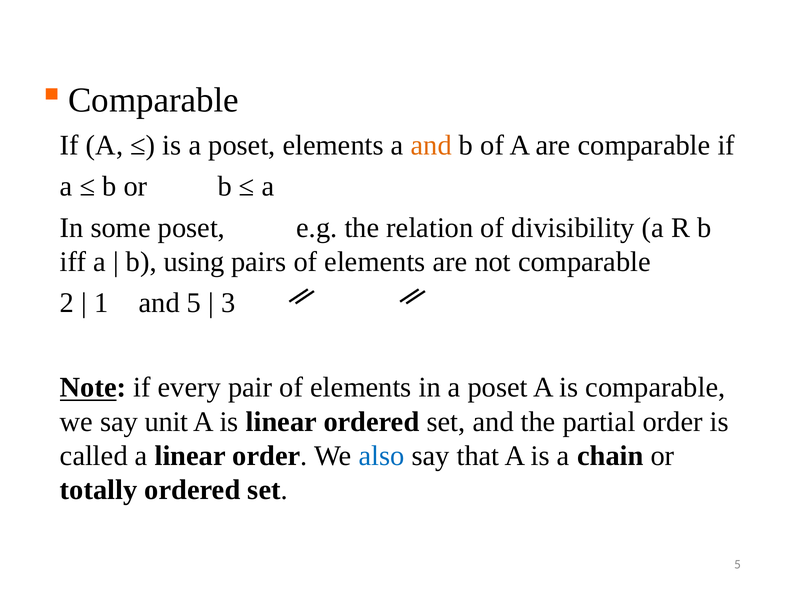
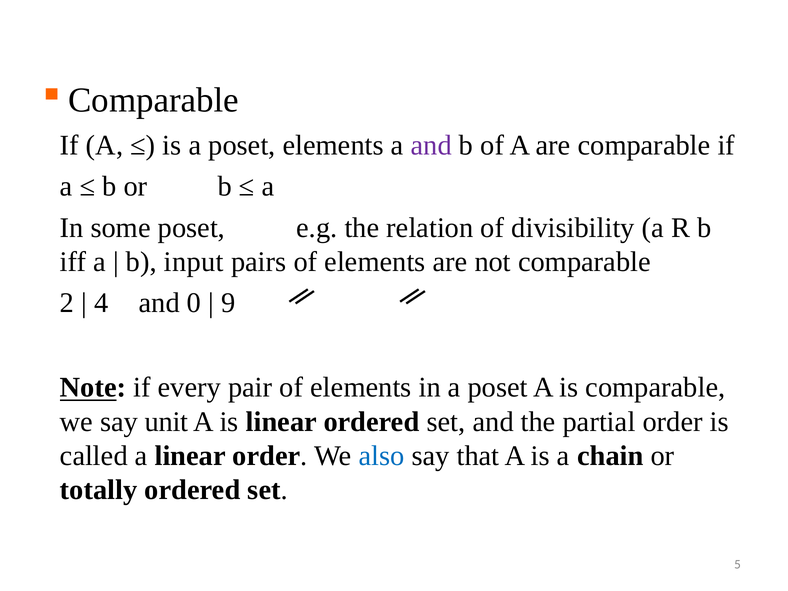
and colour: orange -> purple (431, 145)
using: using -> input (194, 262)
1: 1 -> 4 (101, 303)
and 5: 5 -> 0 (194, 303)
3: 3 -> 9 (228, 303)
